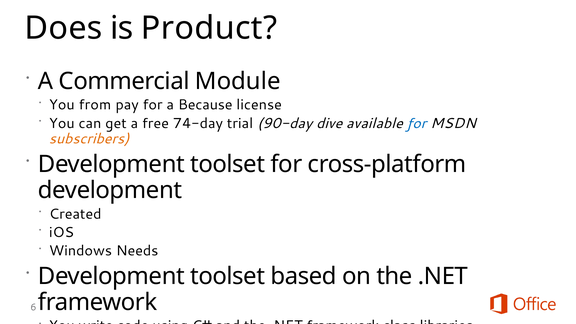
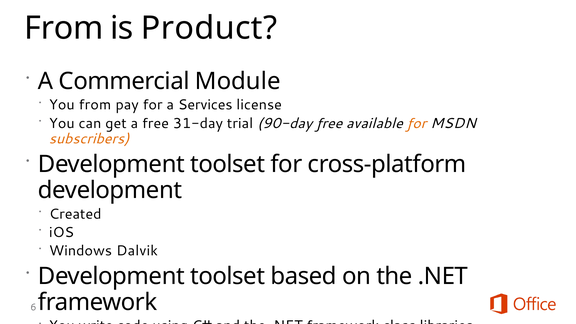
Does: Does -> From (64, 28)
Because: Because -> Services (205, 105)
74-day: 74-day -> 31-day (198, 123)
90-day dive: dive -> free (329, 123)
for colour: blue -> orange (417, 123)
Needs: Needs -> Dalvik (137, 251)
